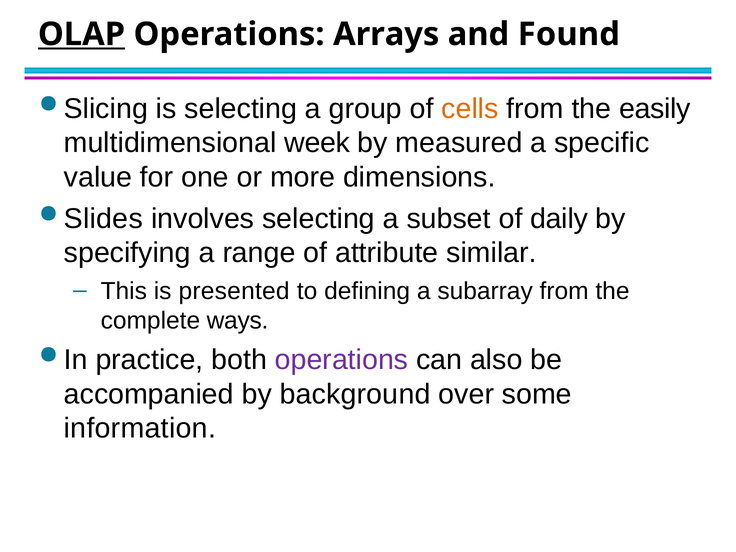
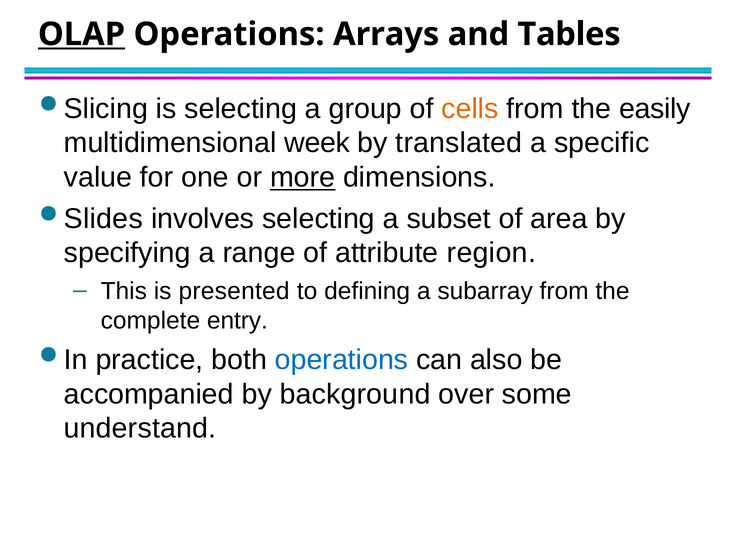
Found: Found -> Tables (569, 34)
measured: measured -> translated (459, 143)
more underline: none -> present (303, 177)
daily: daily -> area (559, 219)
similar: similar -> region (491, 253)
ways: ways -> entry (237, 321)
operations colour: purple -> blue (342, 360)
information: information -> understand (140, 429)
